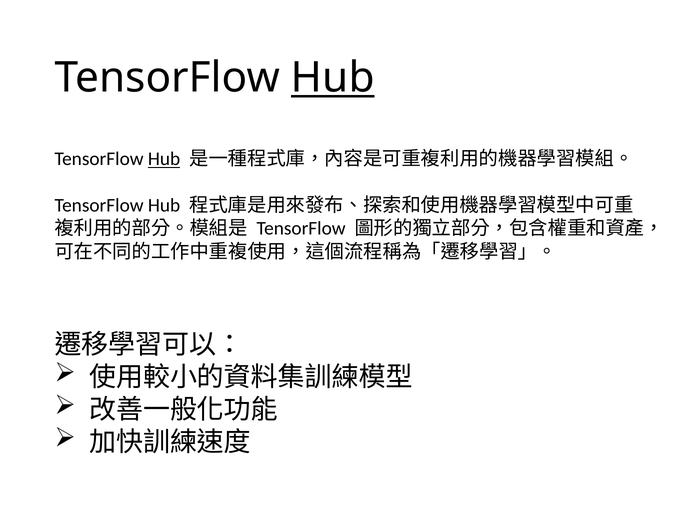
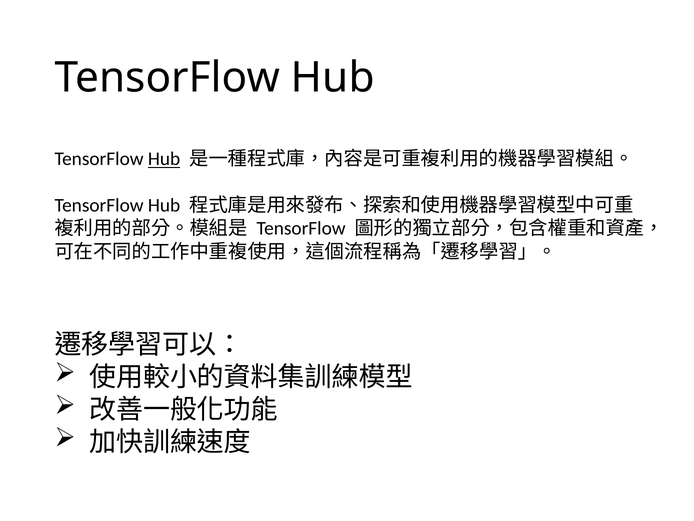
Hub underline: present -> none (333, 78)
